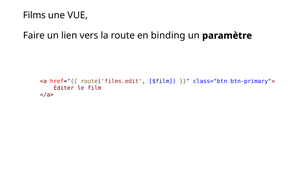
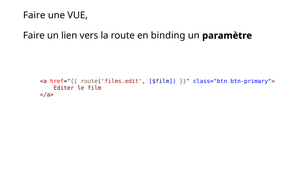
Films: Films -> Faire (34, 15)
